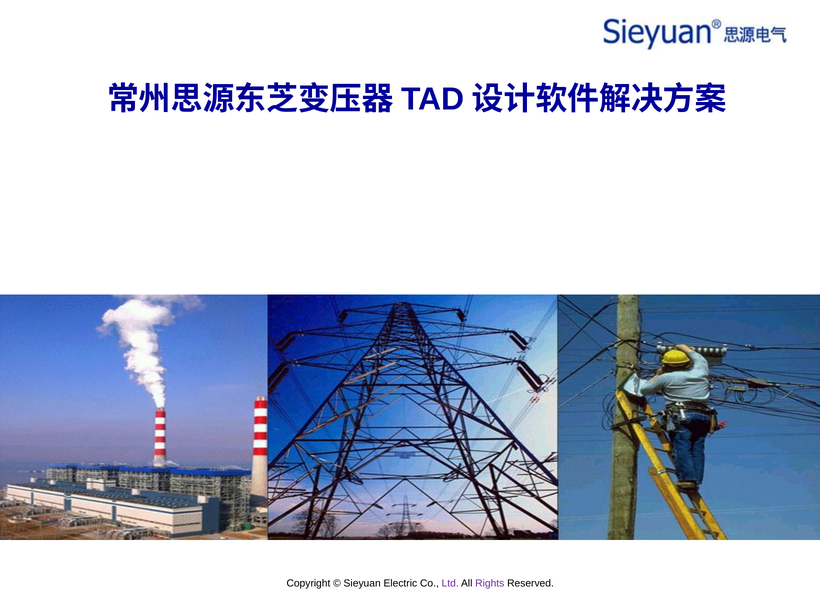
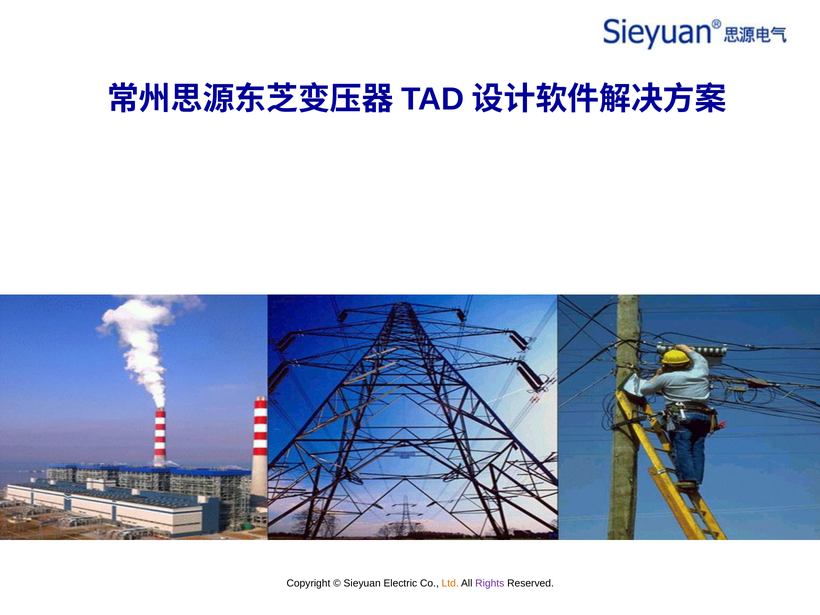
Ltd colour: purple -> orange (450, 583)
